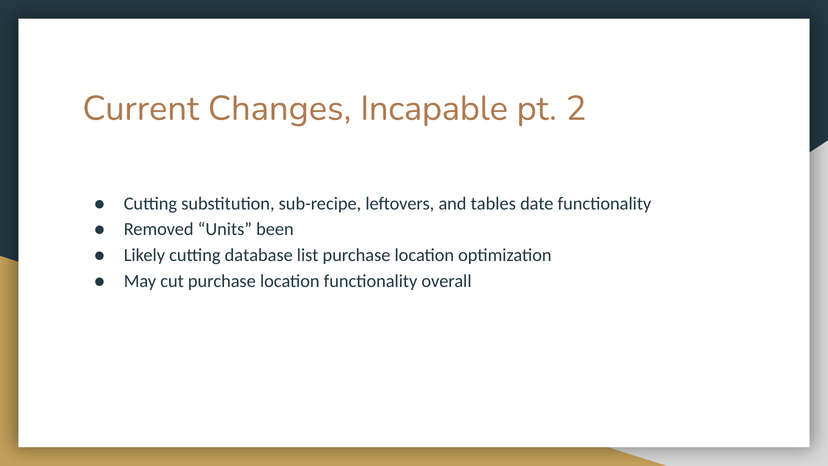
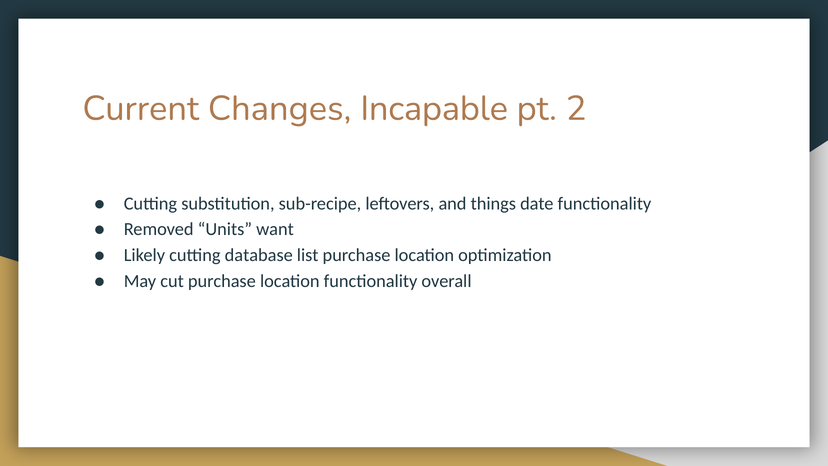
tables: tables -> things (493, 203)
been: been -> want (275, 229)
